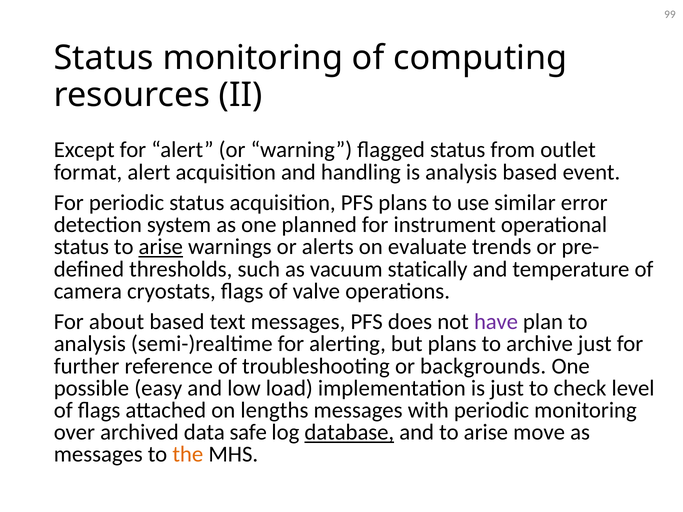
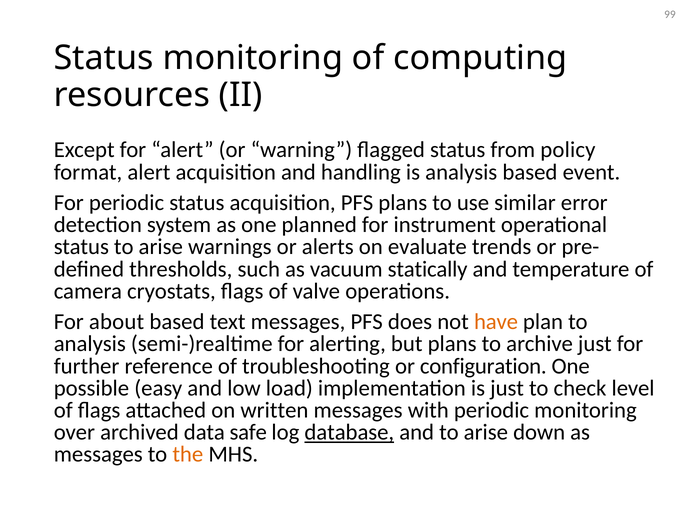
outlet: outlet -> policy (568, 150)
arise underline: present -> none (161, 247)
have colour: purple -> orange (496, 322)
backgrounds: backgrounds -> configuration (483, 366)
lengths: lengths -> written (274, 410)
move: move -> down (539, 433)
